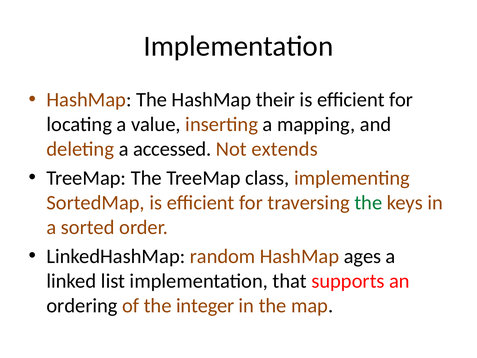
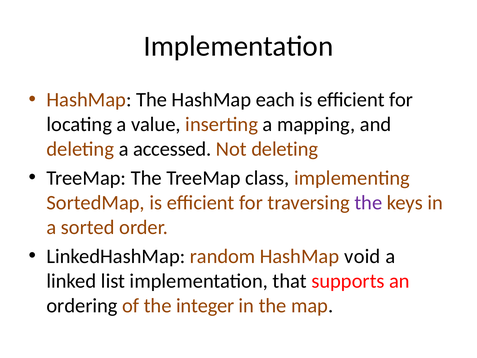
their: their -> each (275, 100)
Not extends: extends -> deleting (285, 149)
the colour: green -> purple (368, 202)
ages: ages -> void (362, 256)
